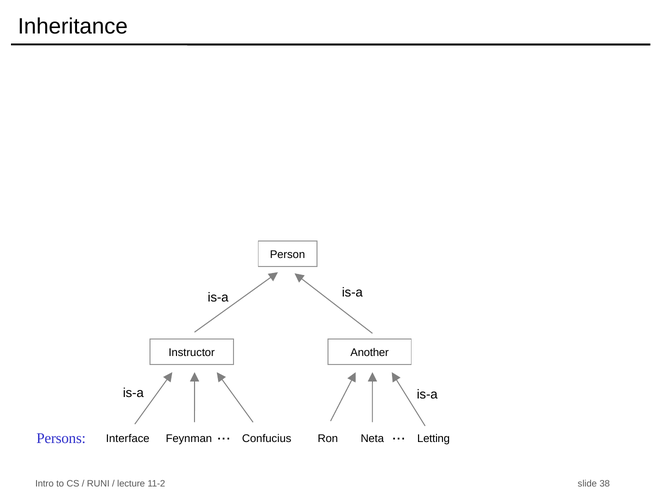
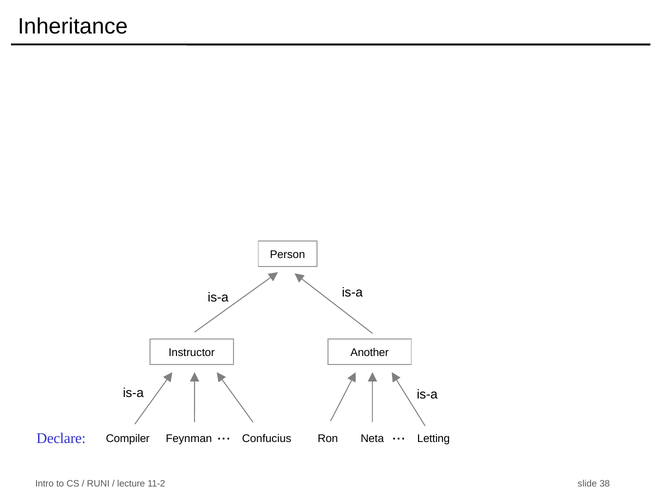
Persons: Persons -> Declare (61, 438)
Interface: Interface -> Compiler (128, 439)
